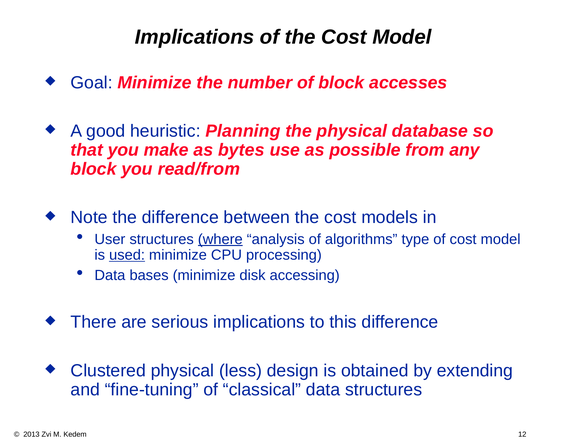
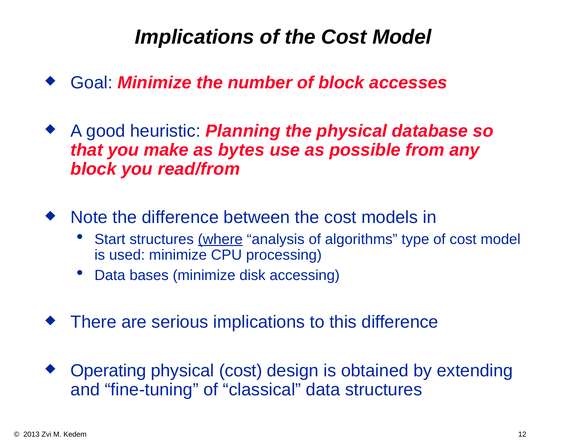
User: User -> Start (110, 239)
used underline: present -> none (127, 255)
Clustered: Clustered -> Operating (108, 371)
physical less: less -> cost (241, 371)
